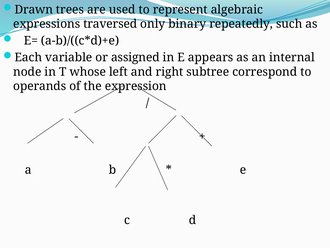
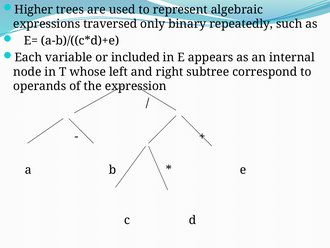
Drawn: Drawn -> Higher (34, 10)
assigned: assigned -> included (135, 57)
